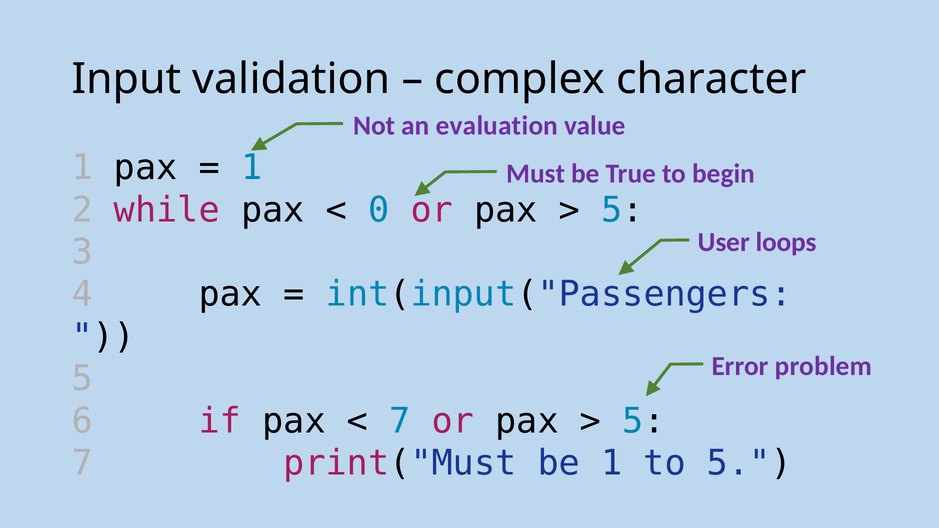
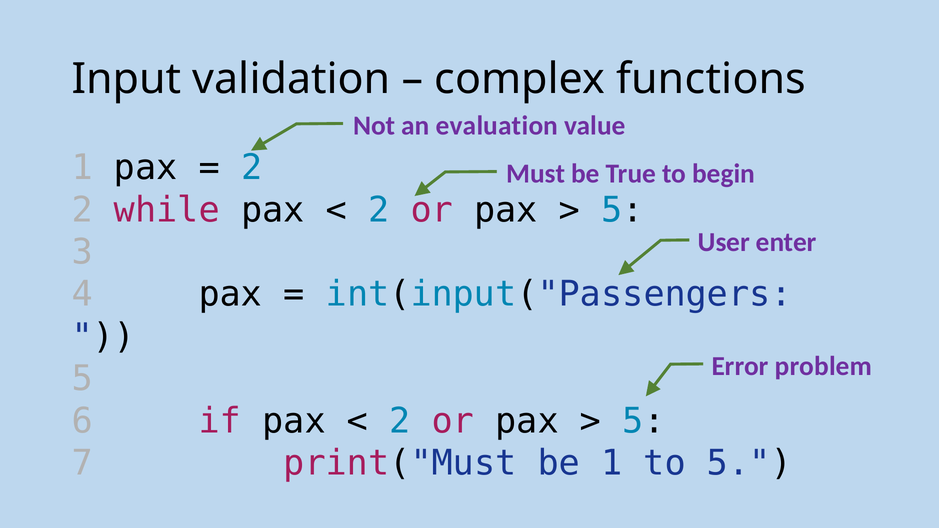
character: character -> functions (711, 79)
1: 1 -> 2 (252, 168)
0: 0 -> 2 (379, 210)
loops: loops -> enter (786, 242)
7: 7 -> 2 (400, 421)
